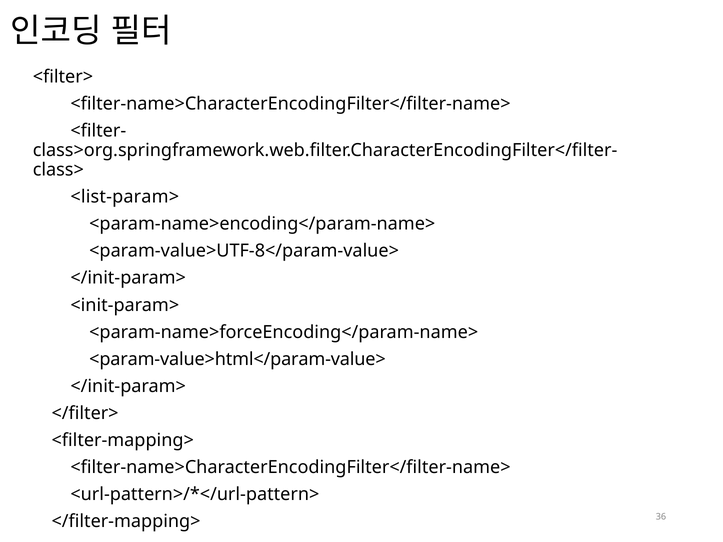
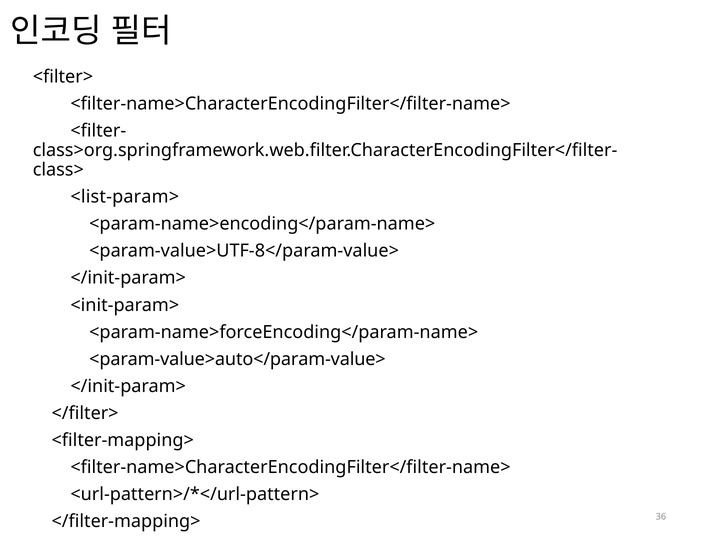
<param-value>html</param-value>: <param-value>html</param-value> -> <param-value>auto</param-value> (237, 359)
